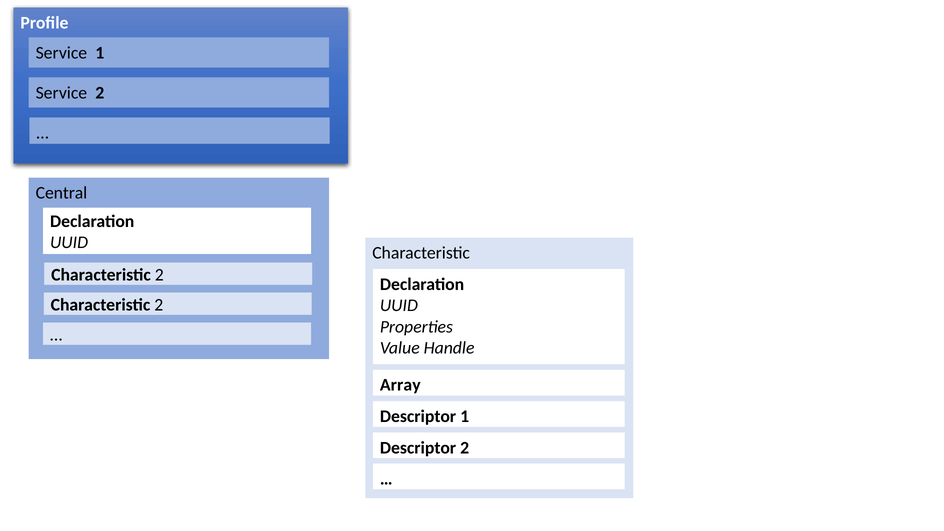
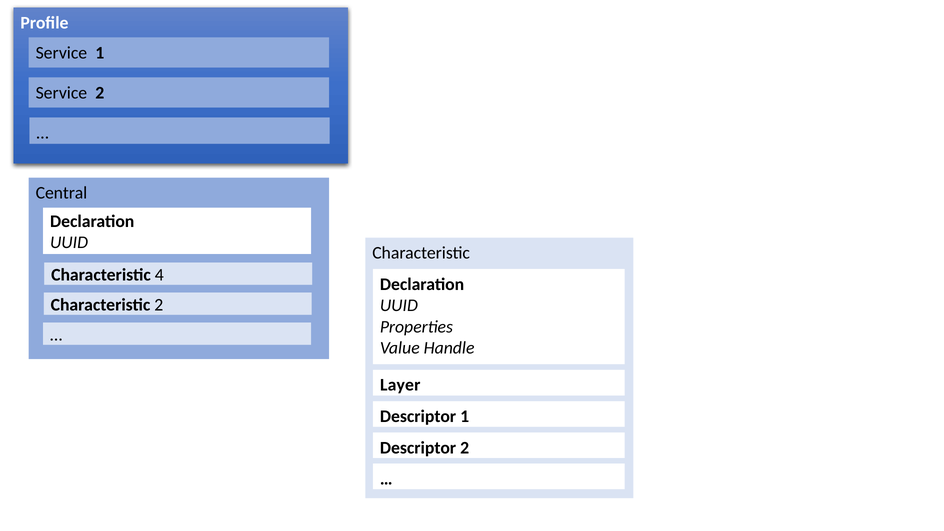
2: 2 -> 4 (159, 275)
Array: Array -> Layer (400, 385)
